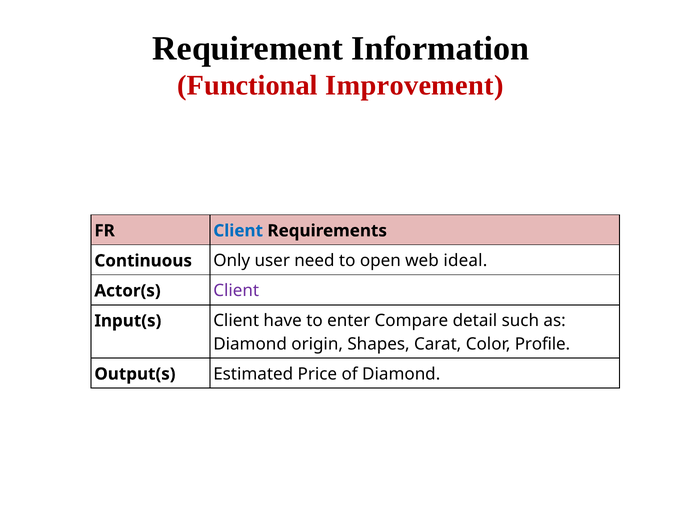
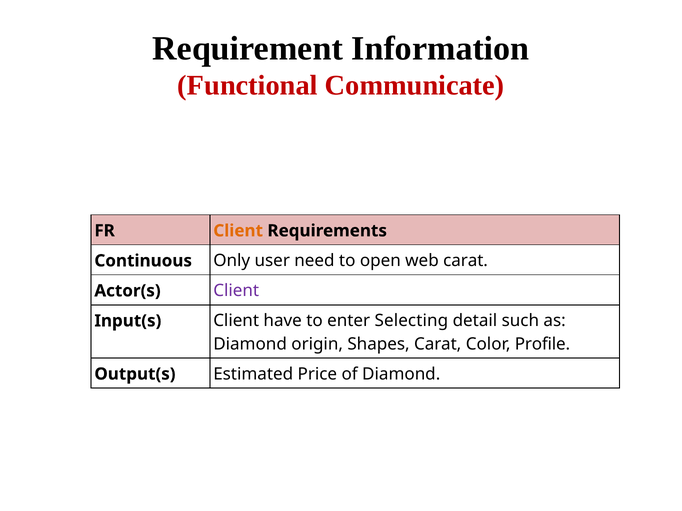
Improvement: Improvement -> Communicate (415, 86)
Client colour: blue -> orange (238, 231)
web ideal: ideal -> carat (466, 261)
Compare: Compare -> Selecting (411, 321)
